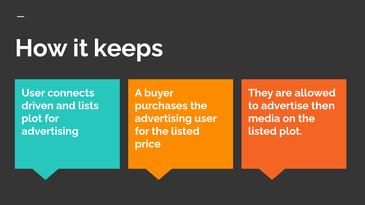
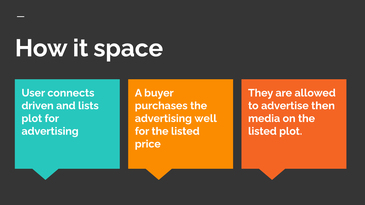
keeps: keeps -> space (128, 48)
advertising user: user -> well (206, 119)
